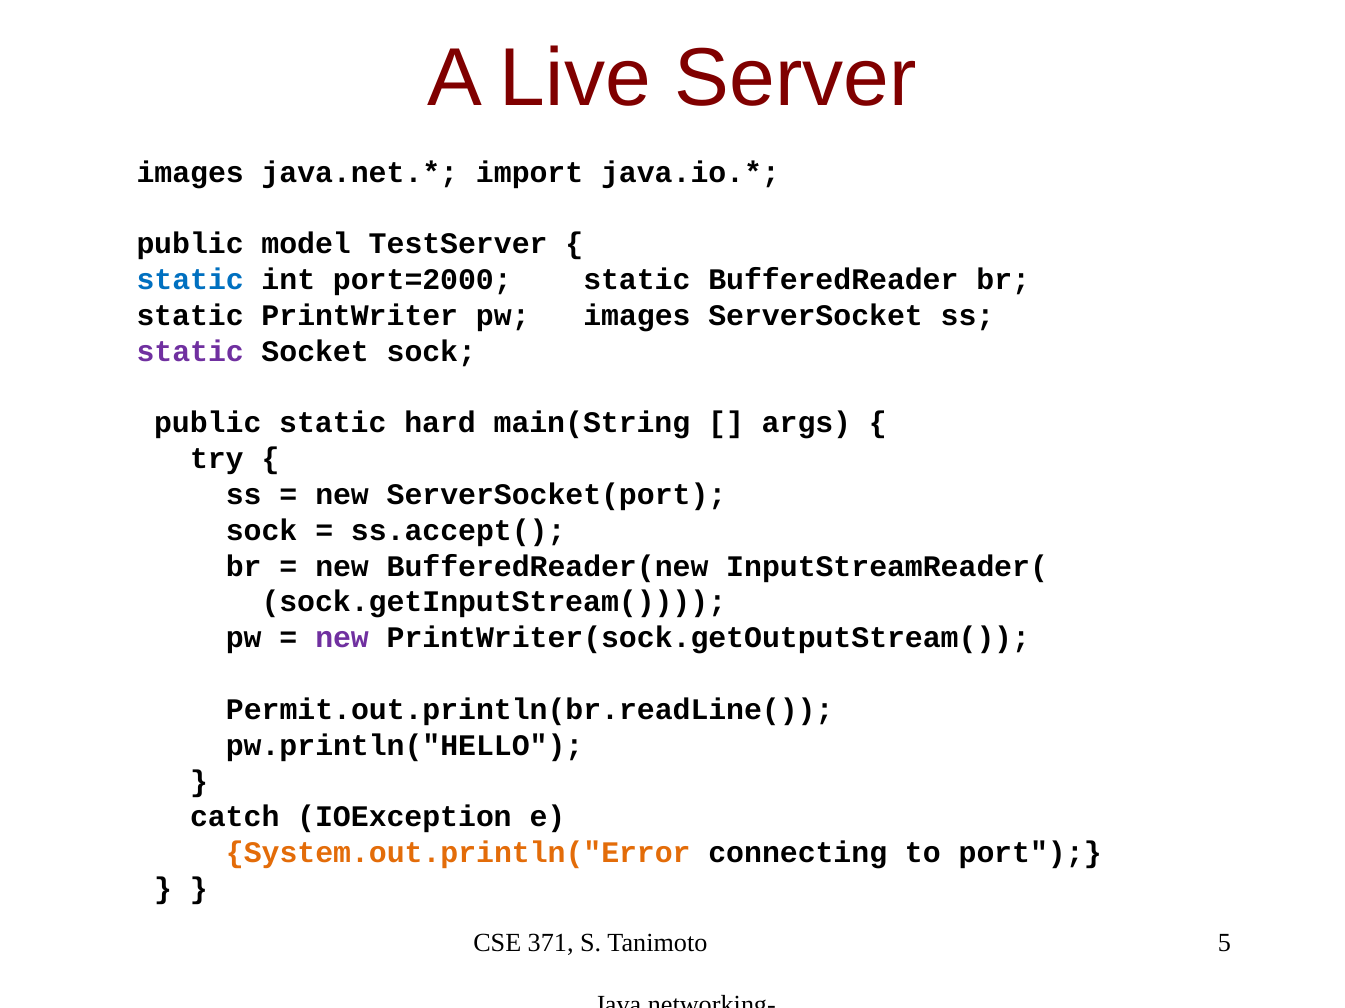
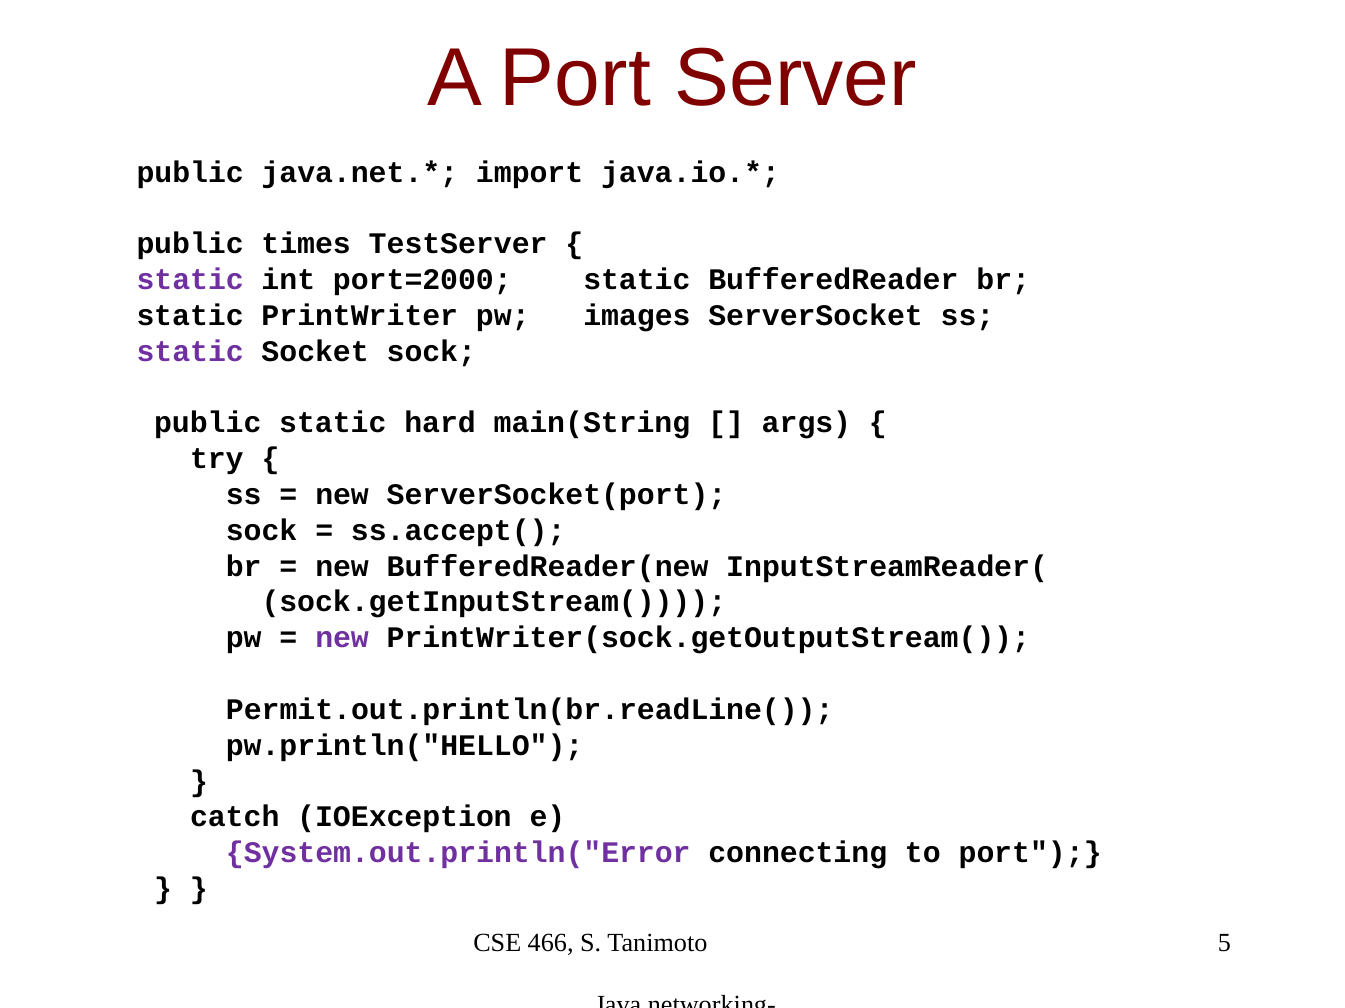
A Live: Live -> Port (575, 79)
images: images -> public (190, 172)
model: model -> times (306, 244)
static colour: blue -> purple (190, 280)
System.out.println("Error colour: orange -> purple (458, 853)
371: 371 -> 466 (551, 943)
